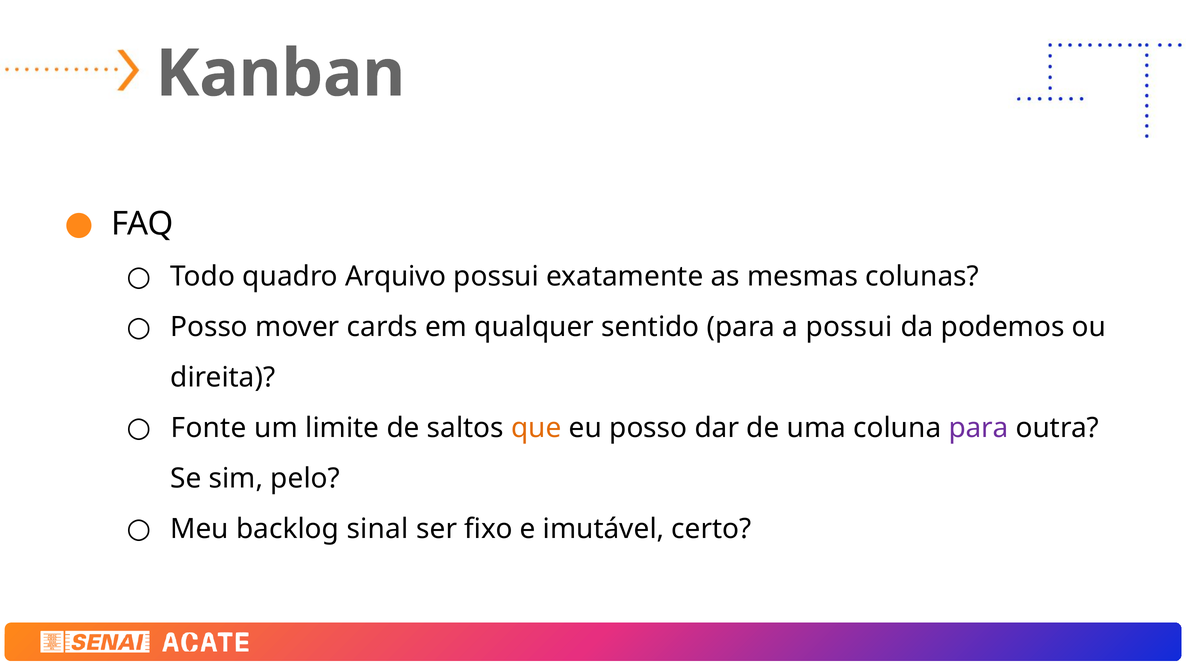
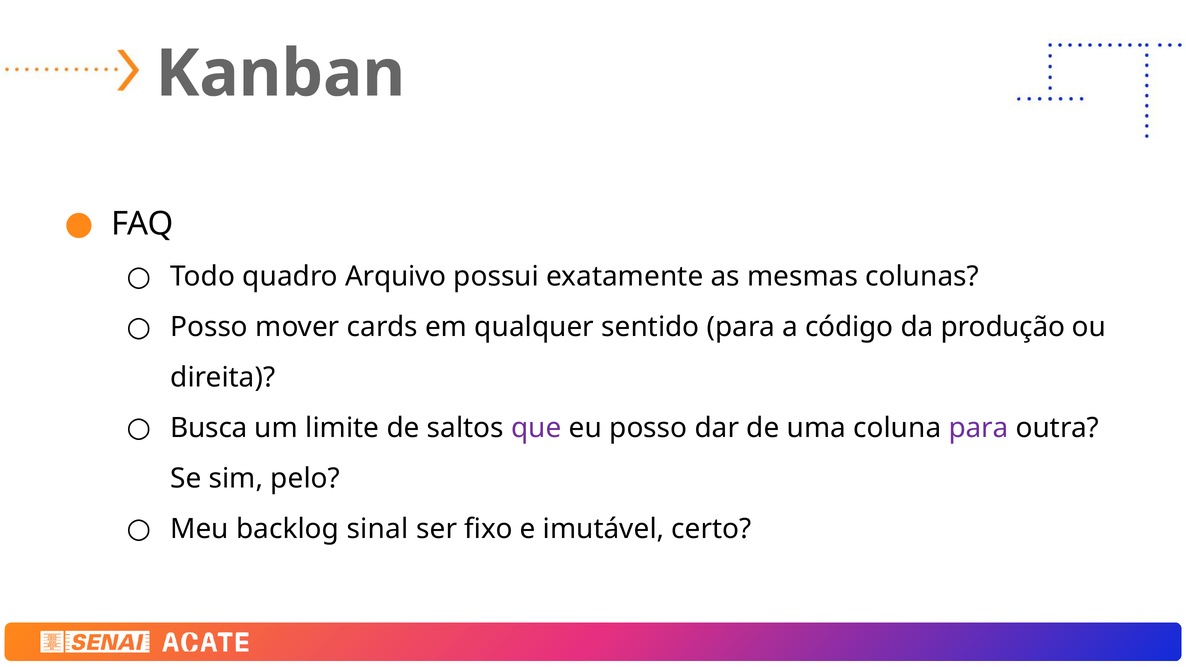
a possui: possui -> código (849, 327)
podemos: podemos -> produção (1003, 327)
Fonte: Fonte -> Busca (209, 428)
que colour: orange -> purple (536, 428)
